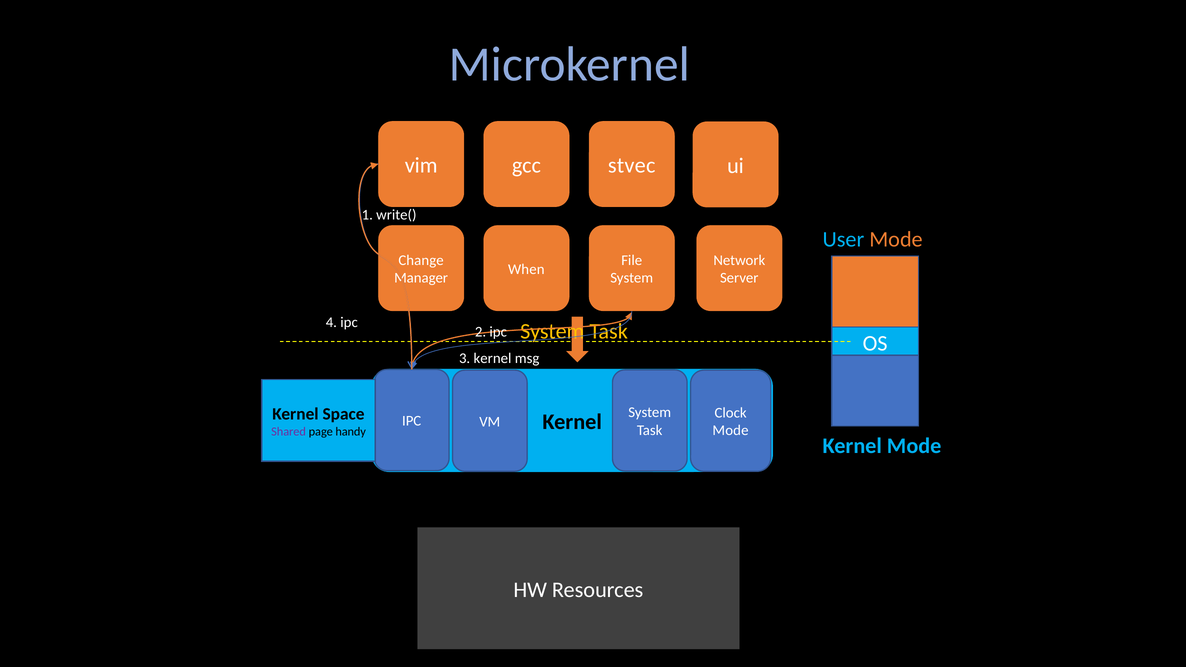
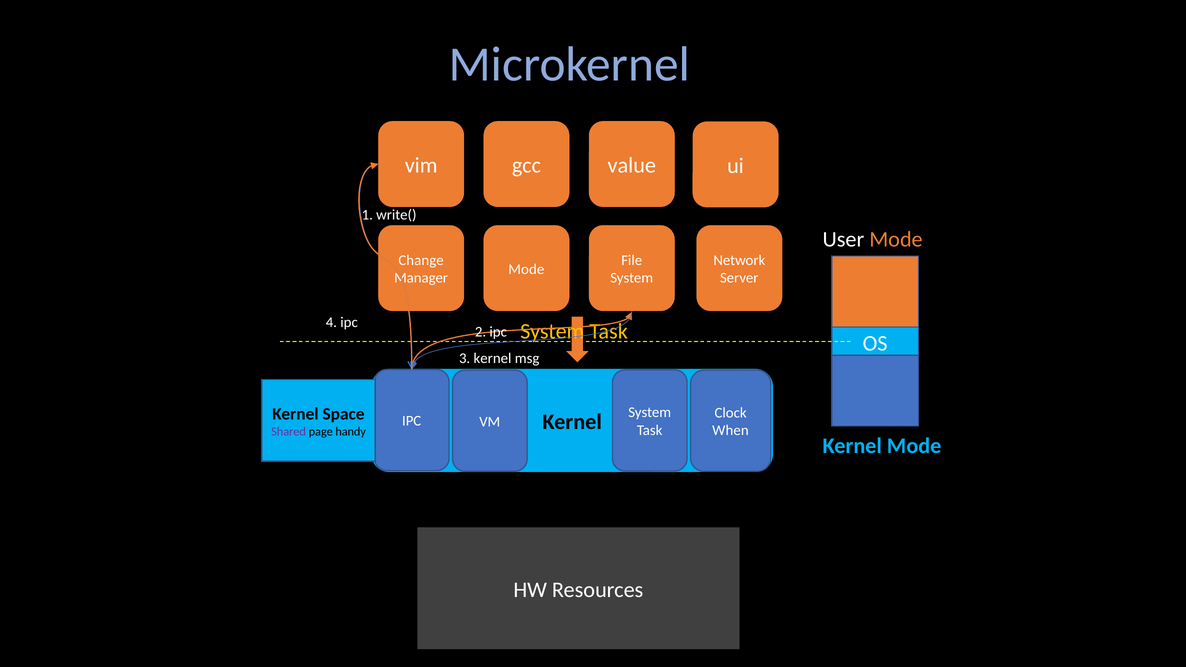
stvec: stvec -> value (632, 166)
User colour: light blue -> white (843, 240)
When: When -> Mode (526, 269)
Mode: Mode -> When (730, 431)
